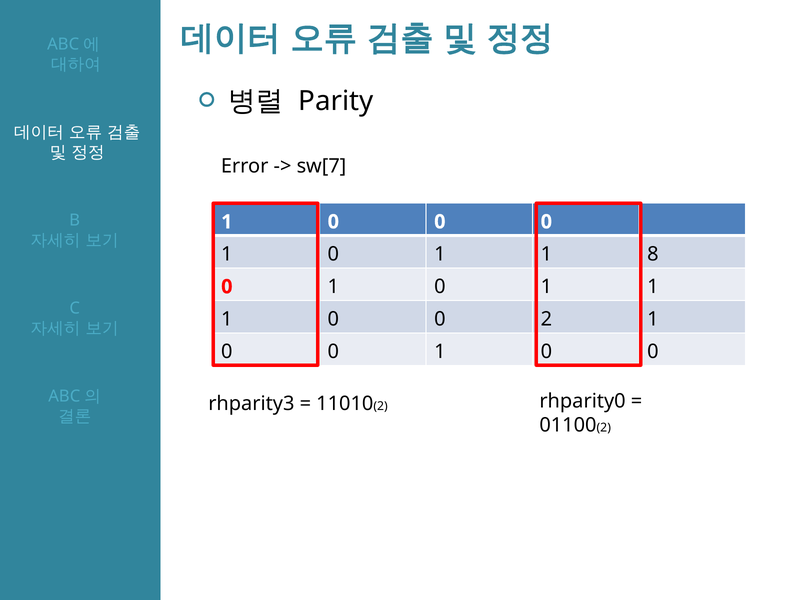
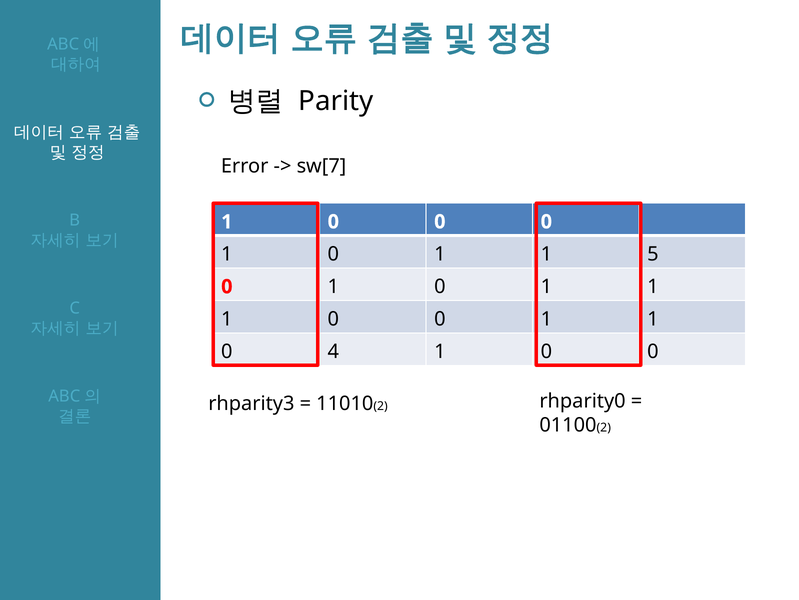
8: 8 -> 5 (653, 254)
1 0 0 2: 2 -> 1 (546, 319)
0: 0 -> 4 (333, 351)
